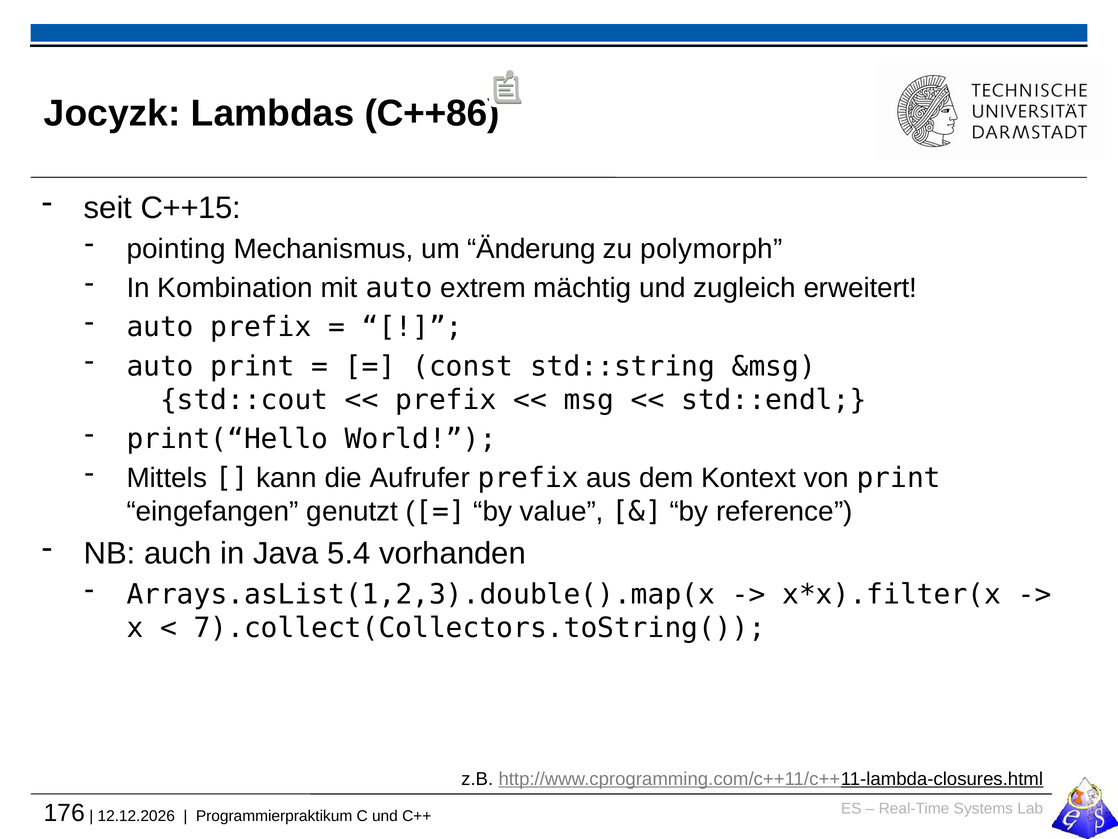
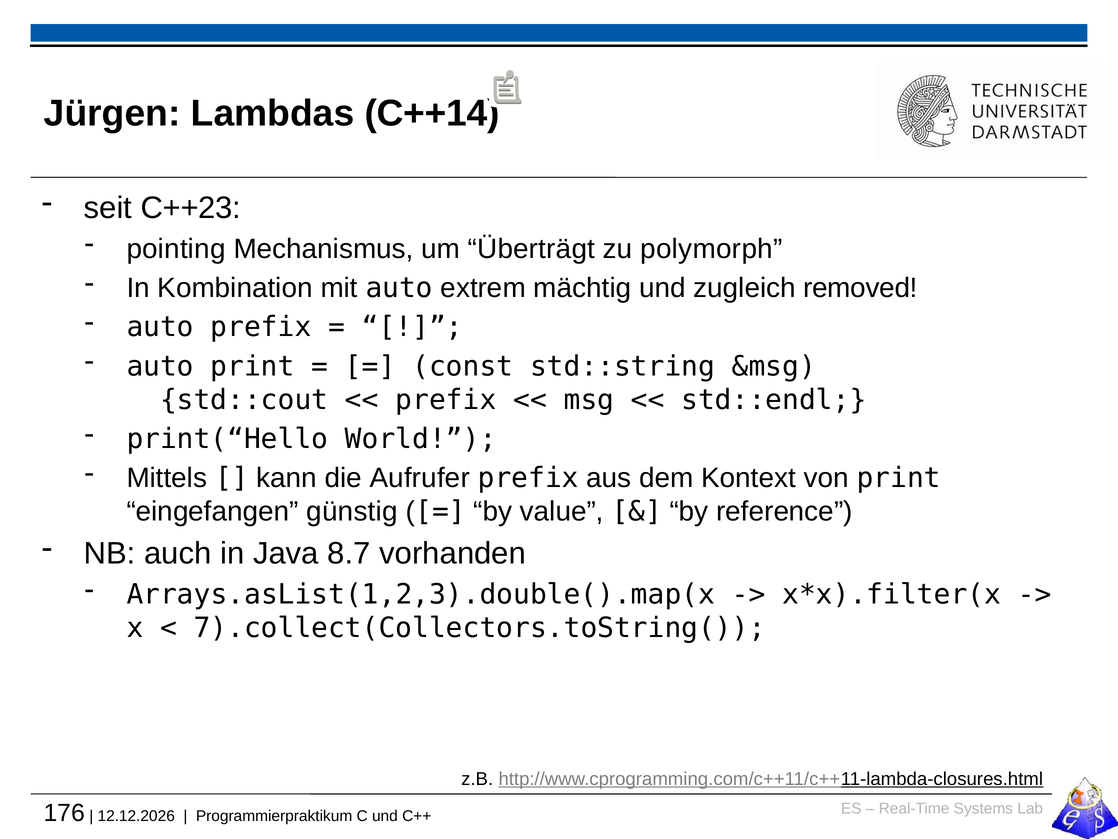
Jocyzk: Jocyzk -> Jürgen (112, 114)
C++86: C++86 -> C++14 (432, 114)
C++15: C++15 -> C++23 (191, 208)
Änderung: Änderung -> Überträgt (531, 249)
erweitert: erweitert -> removed (860, 288)
genutzt: genutzt -> günstig (352, 511)
5.4: 5.4 -> 8.7 (349, 553)
